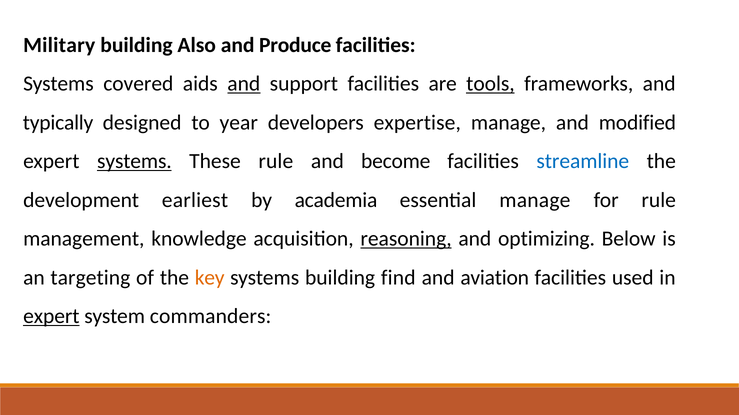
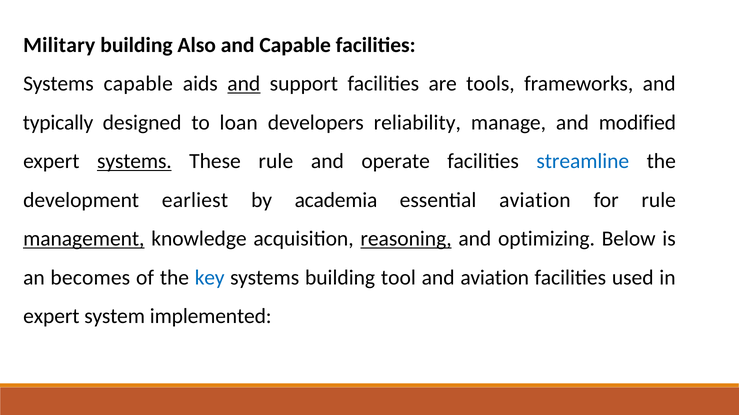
and Produce: Produce -> Capable (295, 45)
Systems covered: covered -> capable (138, 84)
tools underline: present -> none (490, 84)
year: year -> loan (239, 123)
expertise: expertise -> reliability (417, 123)
become: become -> operate (396, 162)
essential manage: manage -> aviation (535, 200)
management underline: none -> present (84, 239)
targeting: targeting -> becomes (90, 278)
key colour: orange -> blue (210, 278)
find: find -> tool (398, 278)
expert underline: present -> none (51, 317)
commanders: commanders -> implemented (211, 317)
